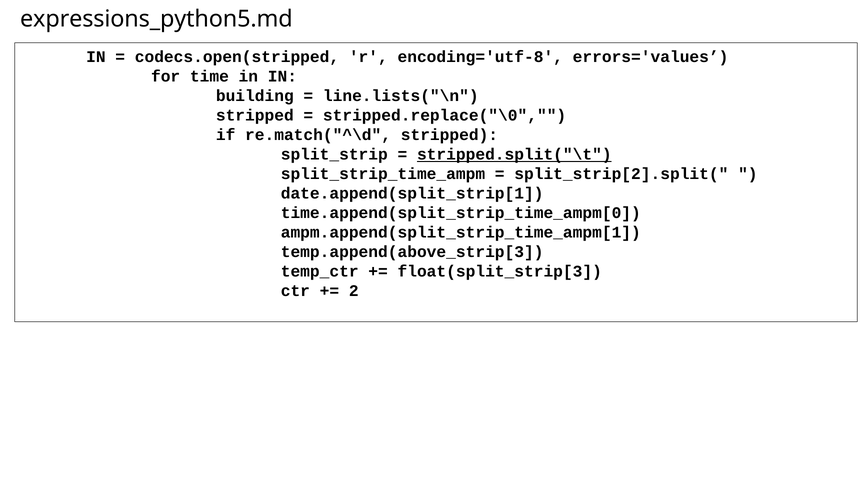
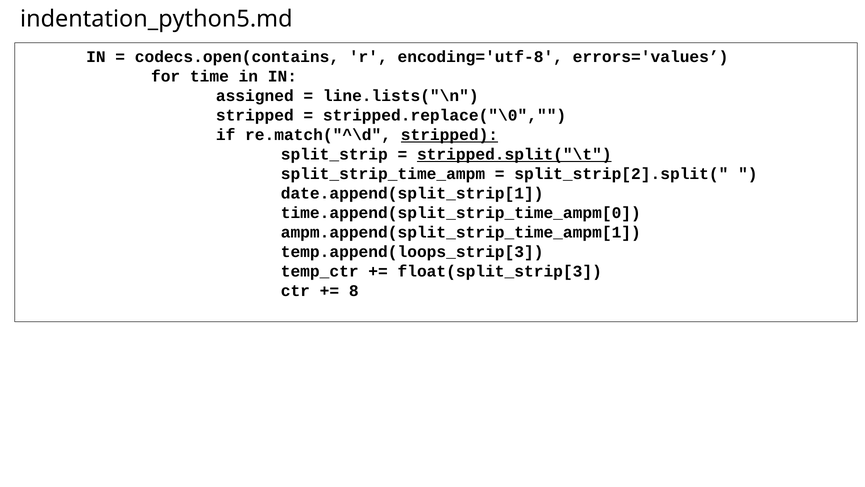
expressions_python5.md: expressions_python5.md -> indentation_python5.md (156, 19)
codecs.open(stripped: codecs.open(stripped -> codecs.open(contains (237, 57)
building: building -> assigned (255, 96)
stripped underline: none -> present (449, 135)
temp.append(above_strip[3: temp.append(above_strip[3 -> temp.append(loops_strip[3 (412, 252)
2: 2 -> 8 (354, 290)
